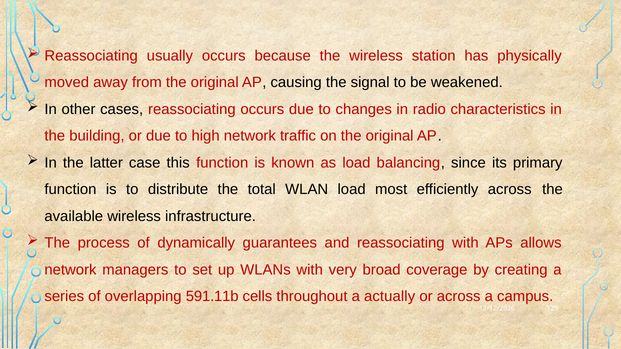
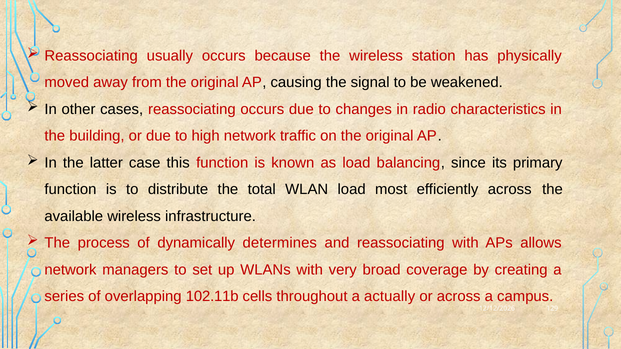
guarantees: guarantees -> determines (280, 243)
591.11b: 591.11b -> 102.11b (212, 297)
